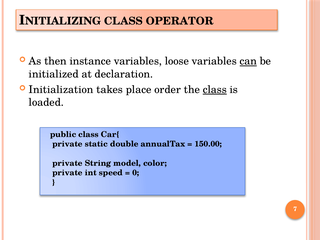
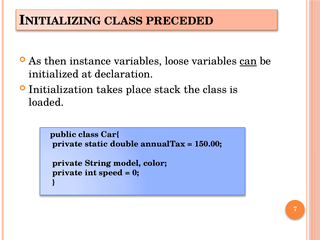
OPERATOR: OPERATOR -> PRECEDED (180, 21)
order: order -> stack (168, 89)
class underline: present -> none (215, 89)
